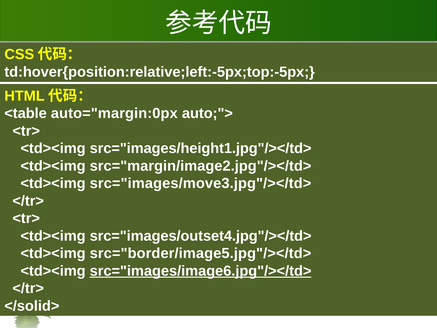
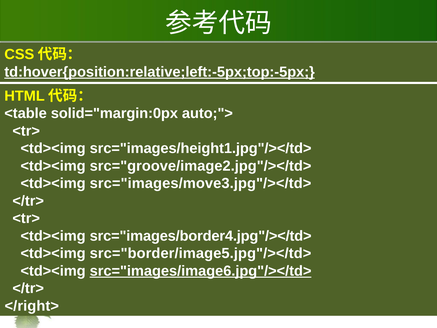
td:hover{position:relative;left:-5px;top:-5px underline: none -> present (160, 72)
auto="margin:0px: auto="margin:0px -> solid="margin:0px (114, 113)
src="margin/image2.jpg"/></td>: src="margin/image2.jpg"/></td> -> src="groove/image2.jpg"/></td> (201, 166)
src="images/outset4.jpg"/></td>: src="images/outset4.jpg"/></td> -> src="images/border4.jpg"/></td> (201, 236)
</solid>: </solid> -> </right> (32, 306)
